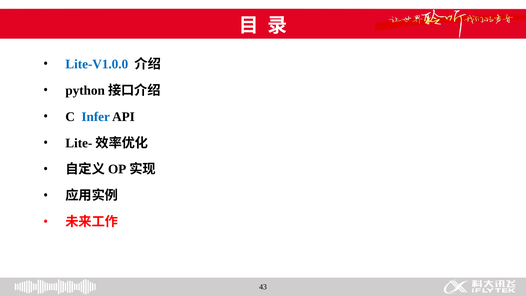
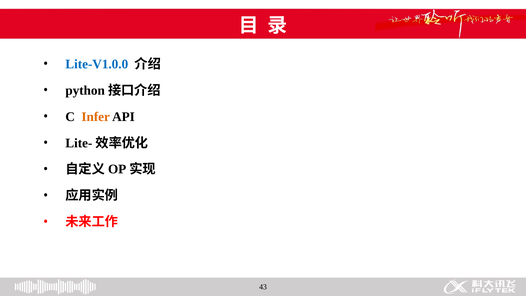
Infer colour: blue -> orange (96, 117)
